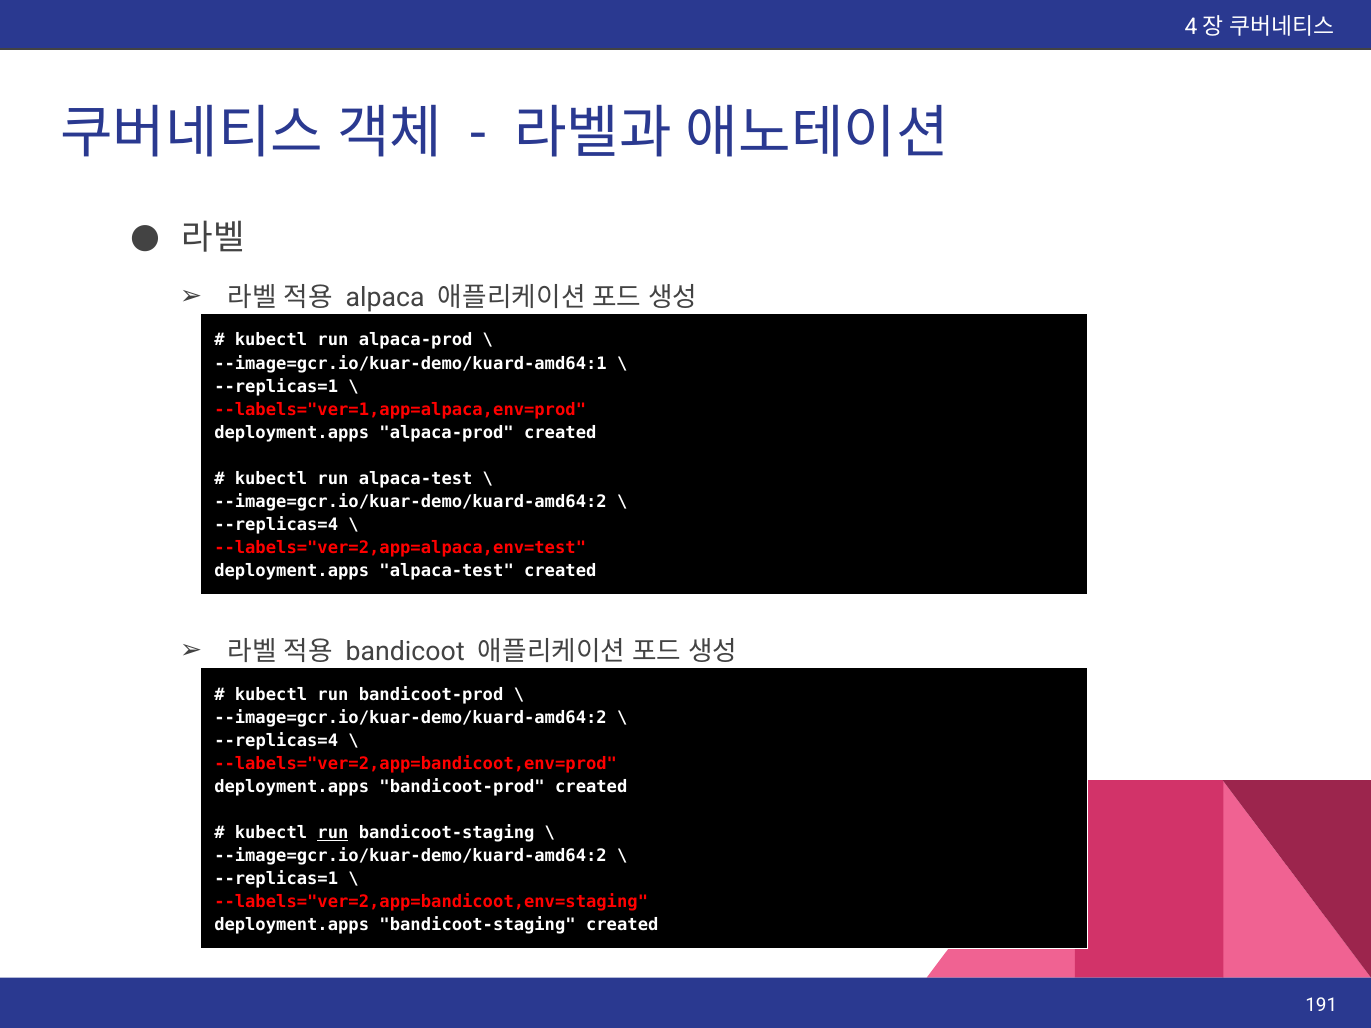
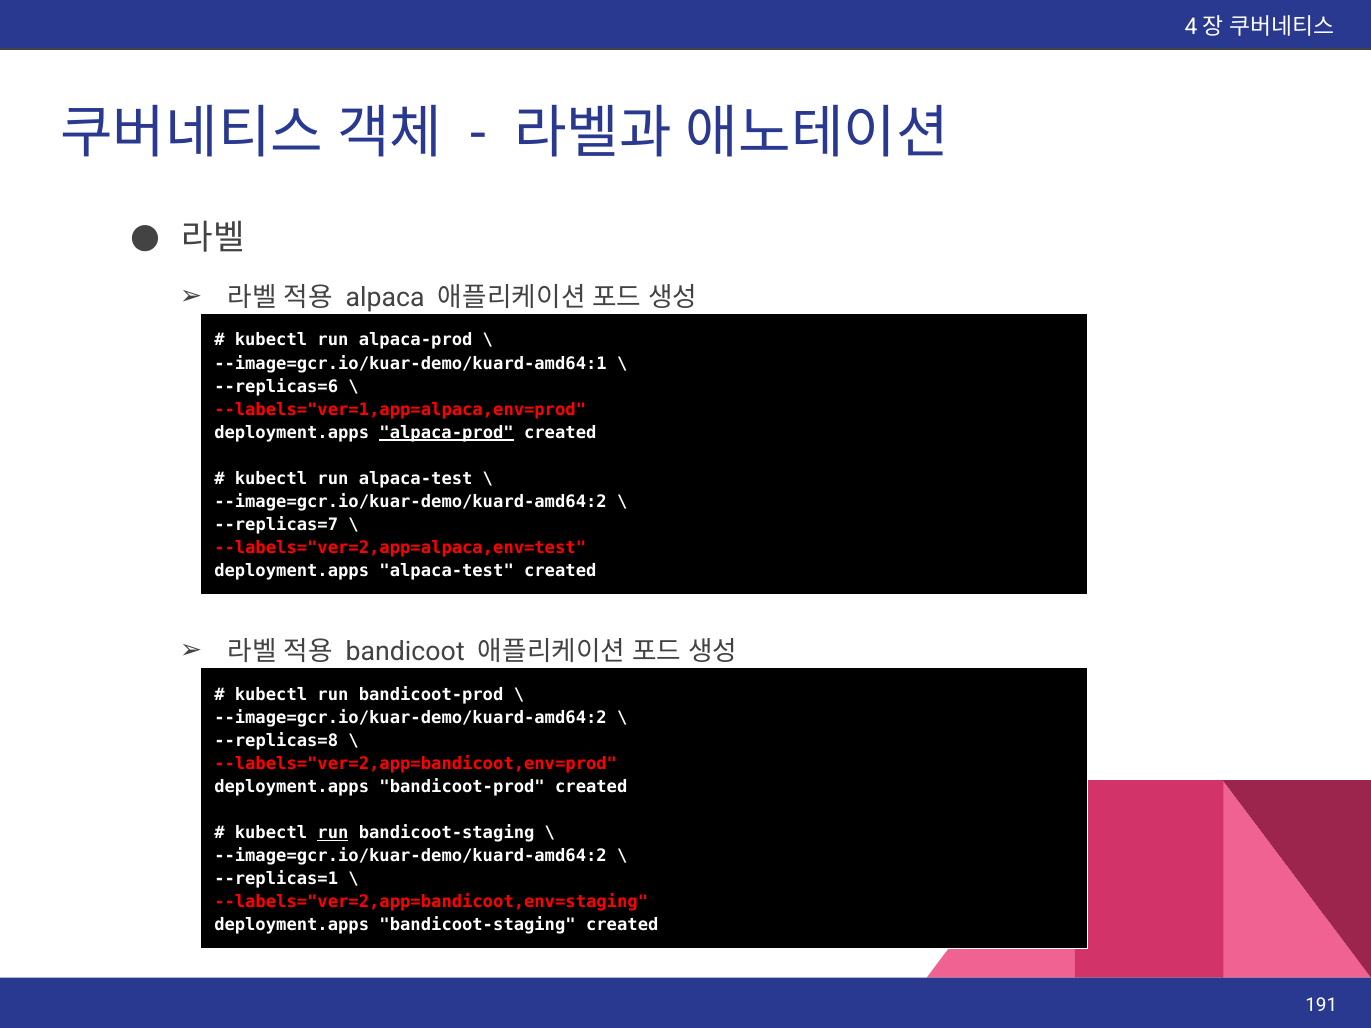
--replicas=1: --replicas=1 -> --replicas=6 (276, 387)
alpaca-prod underline: none -> present (447, 433)
--replicas=4: --replicas=4 -> --replicas=7 (276, 525)
--replicas=4: --replicas=4 -> --replicas=8 (276, 741)
